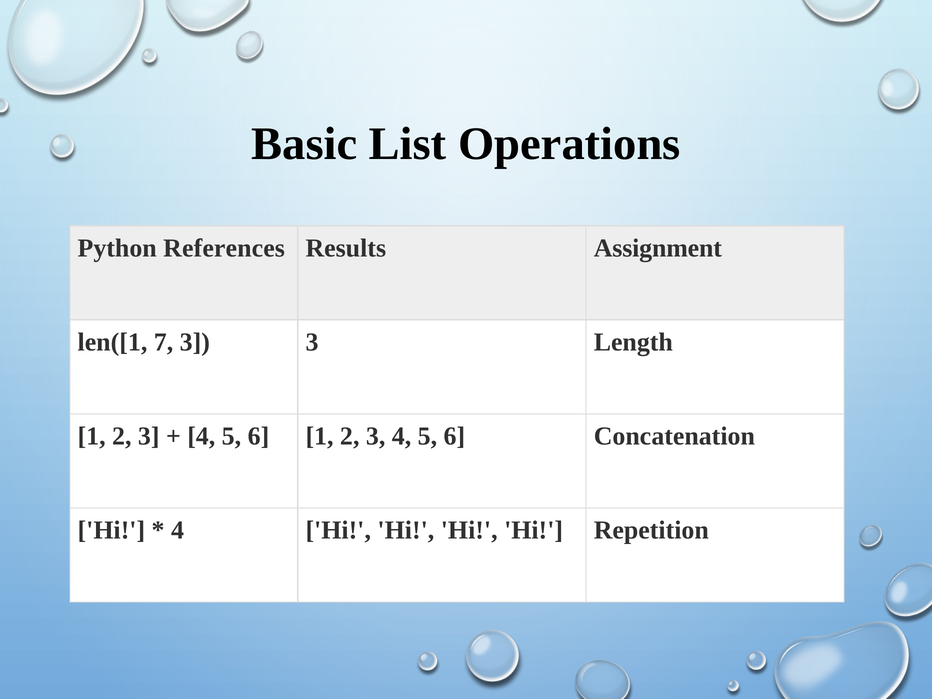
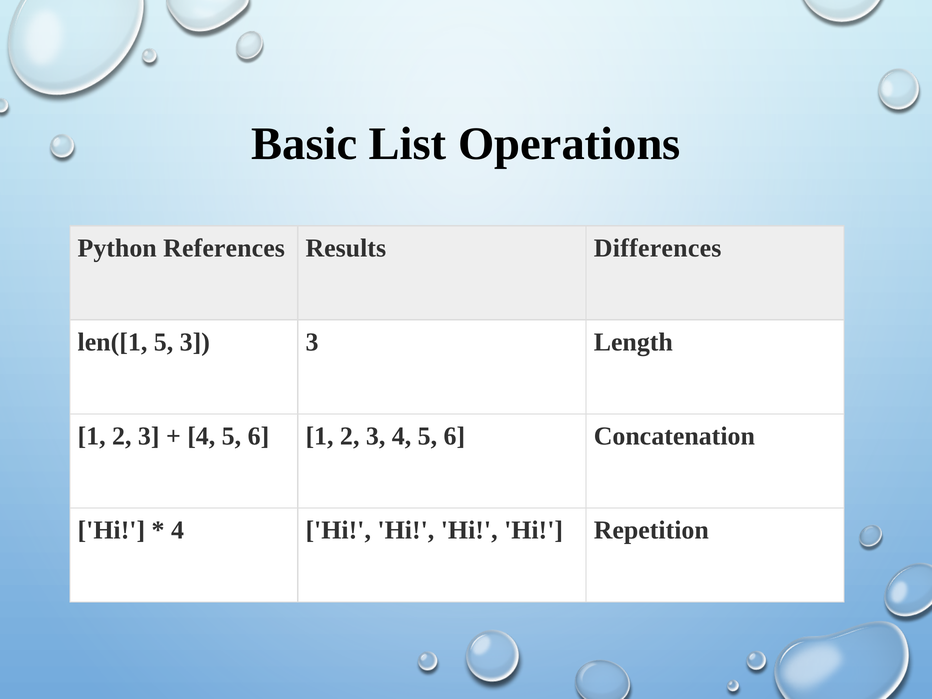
Assignment: Assignment -> Differences (658, 248)
len([1 7: 7 -> 5 (164, 342)
